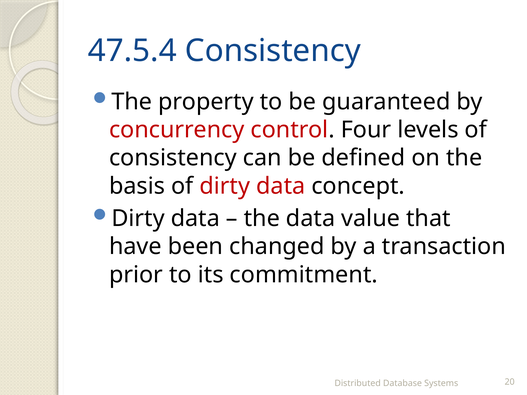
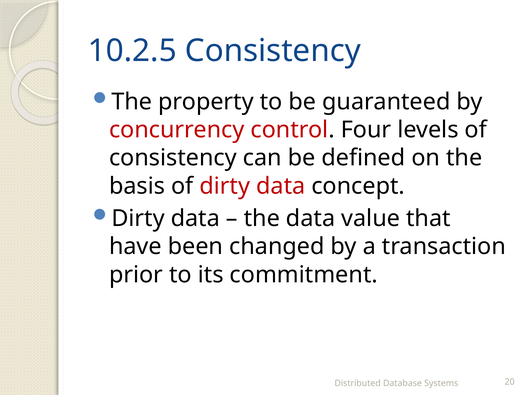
47.5.4: 47.5.4 -> 10.2.5 (132, 51)
